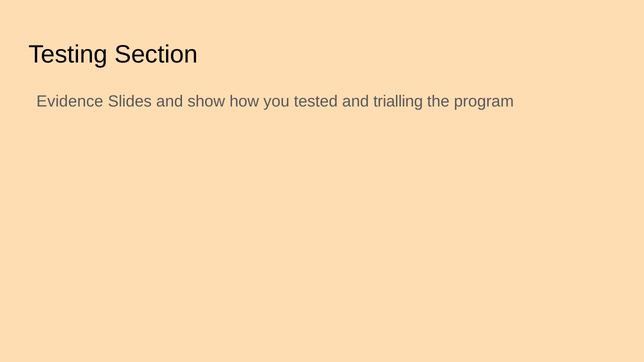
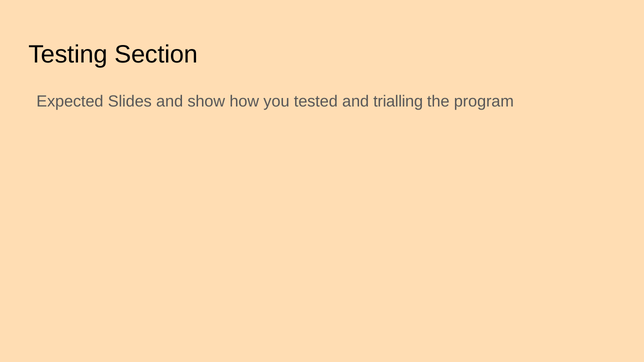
Evidence: Evidence -> Expected (70, 101)
